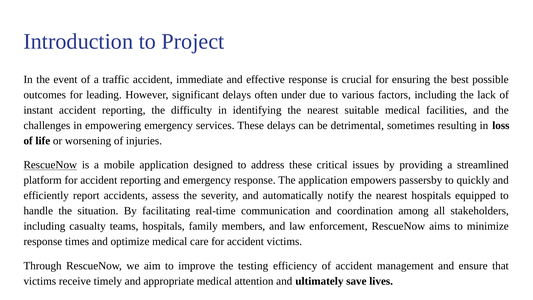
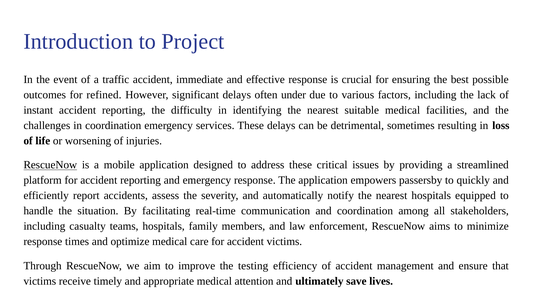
leading: leading -> refined (104, 95)
in empowering: empowering -> coordination (113, 125)
